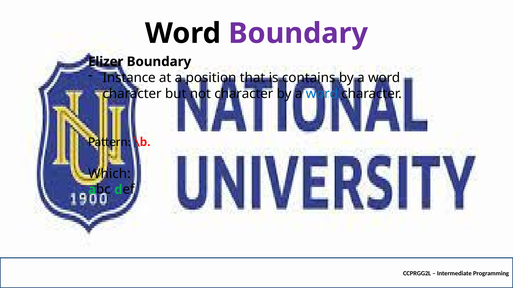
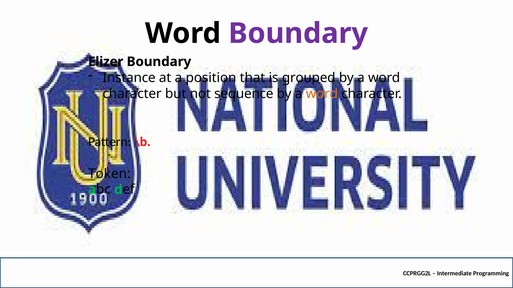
contains: contains -> grouped (309, 78)
not character: character -> sequence (244, 94)
word colour: blue -> orange (322, 94)
Which: Which -> Token (109, 174)
